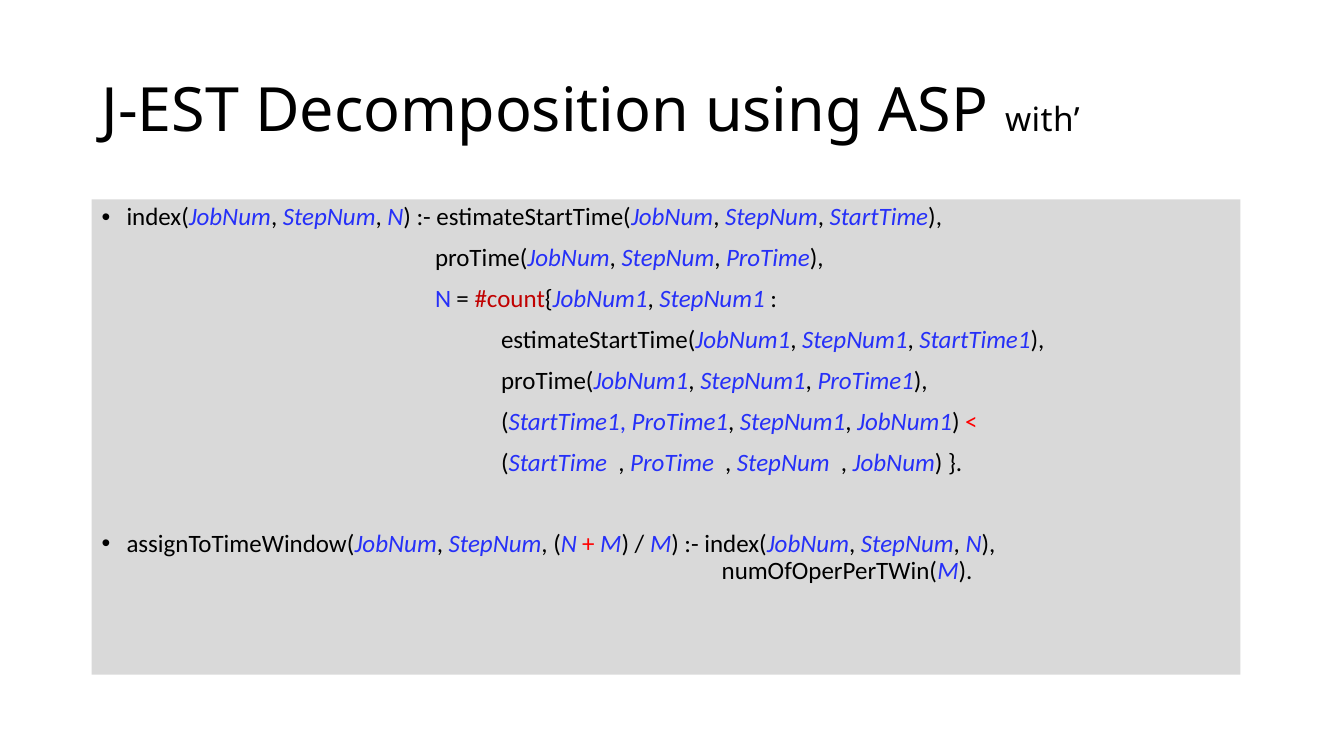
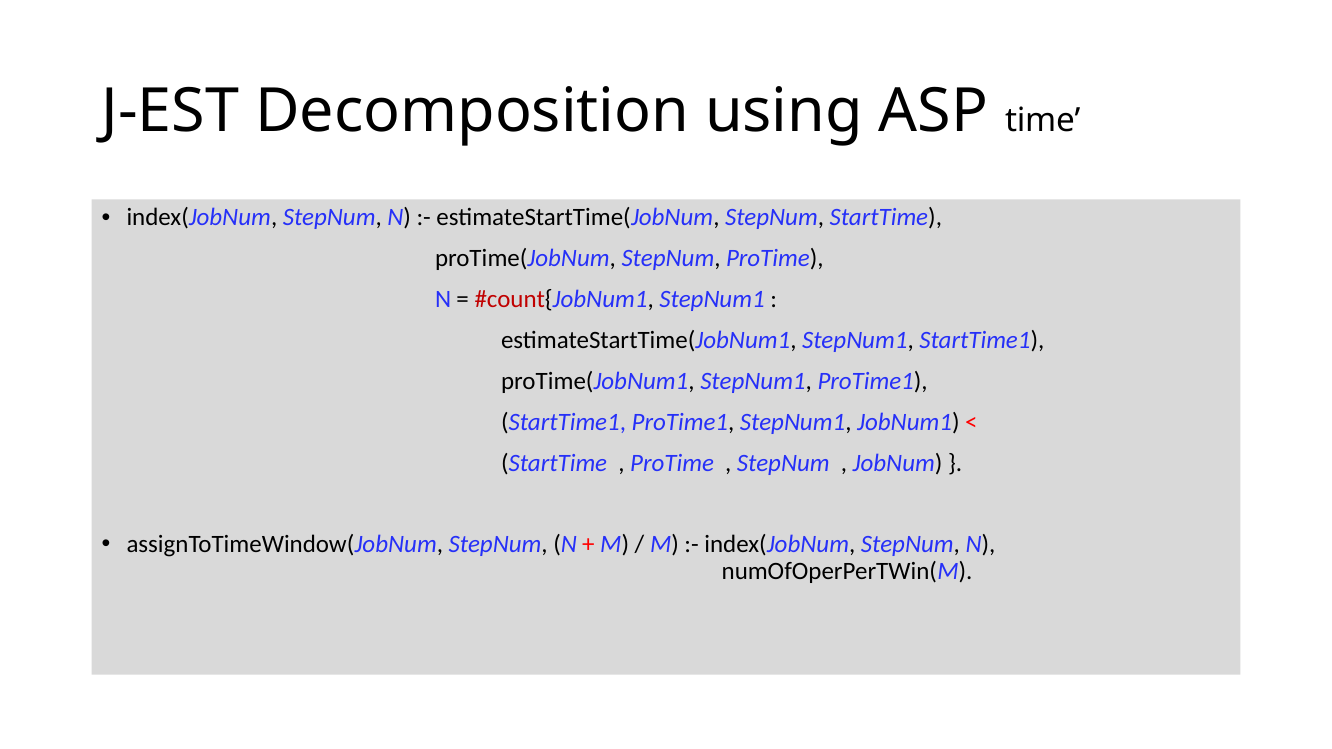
with: with -> time (1043, 121)
